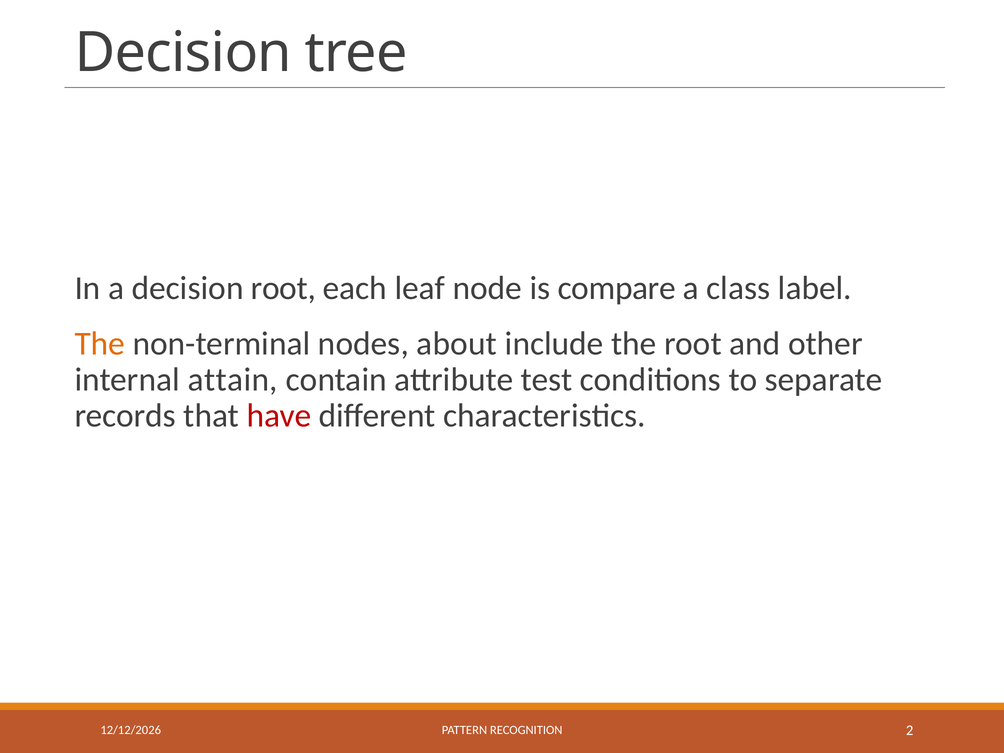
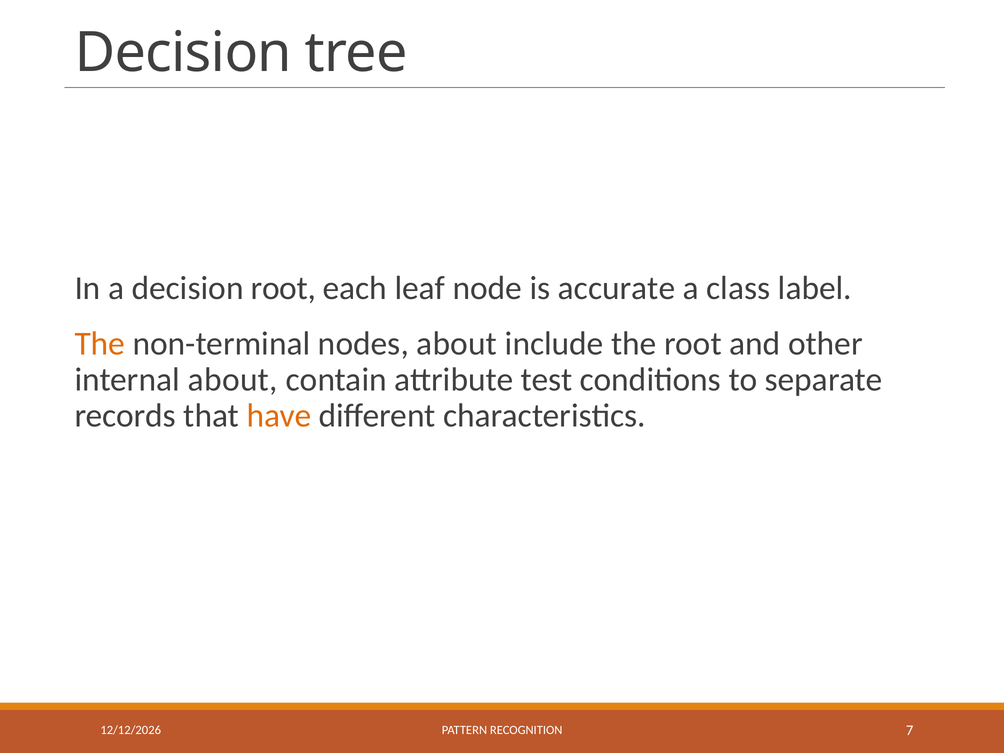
compare: compare -> accurate (617, 288)
internal attain: attain -> about (233, 380)
have colour: red -> orange (279, 416)
2: 2 -> 7 (910, 730)
